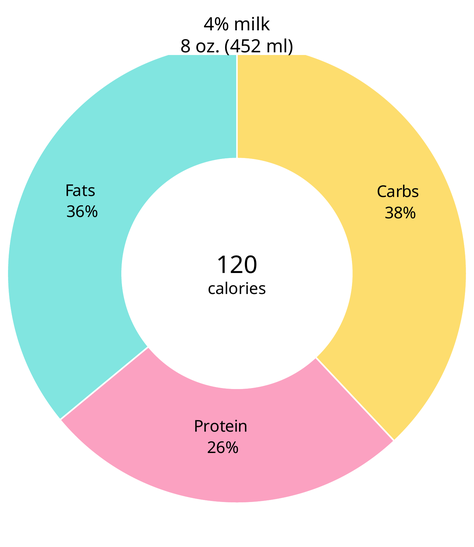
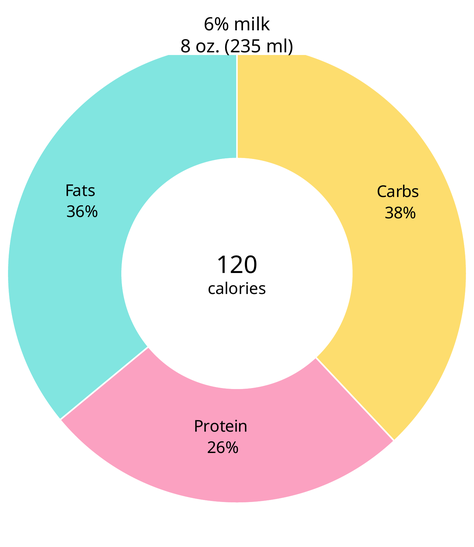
4%: 4% -> 6% (216, 25)
452: 452 -> 235 (243, 46)
